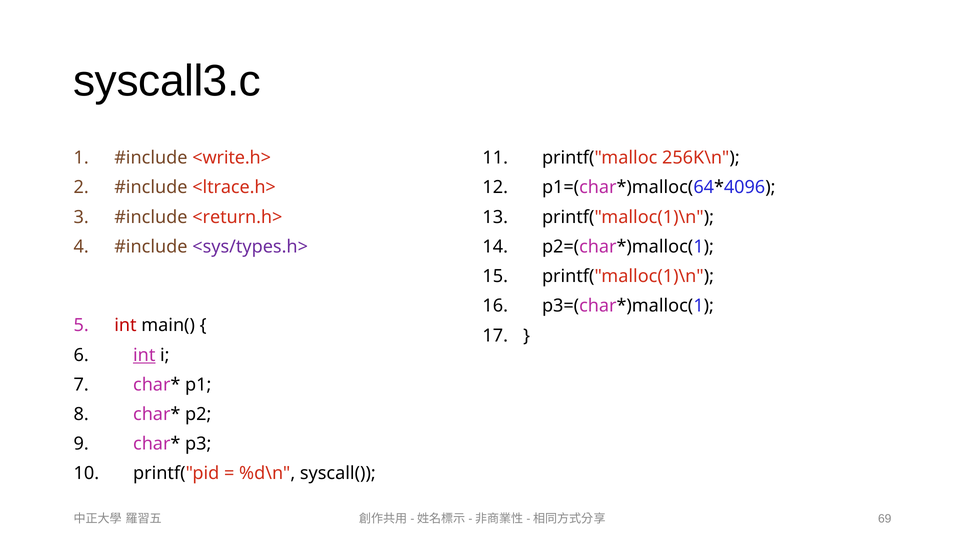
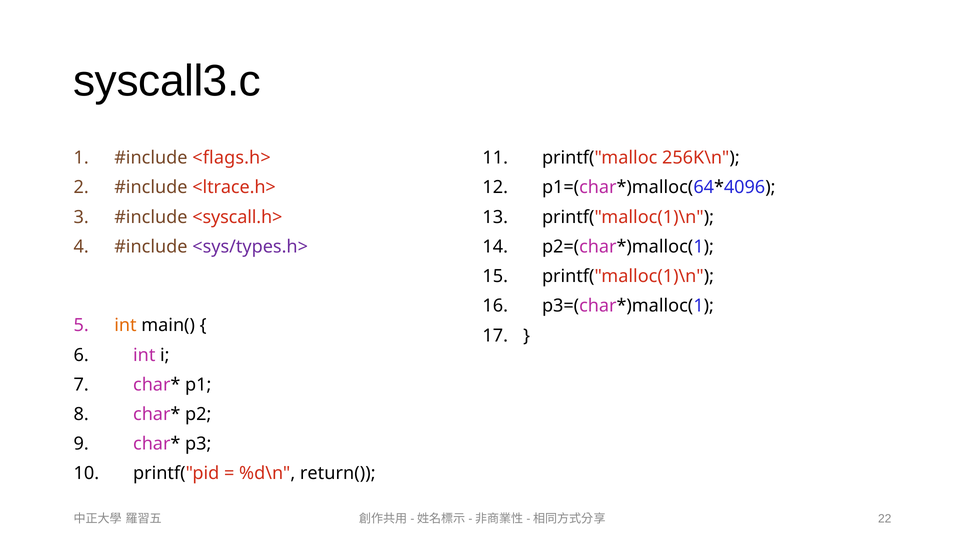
<write.h>: <write.h> -> <flags.h> (232, 158)
<return.h>: <return.h> -> <syscall.h> (237, 217)
int colour: red -> orange (125, 325)
int underline: present -> none (144, 355)
syscall(: syscall( -> return( (338, 473)
69: 69 -> 22 (885, 518)
